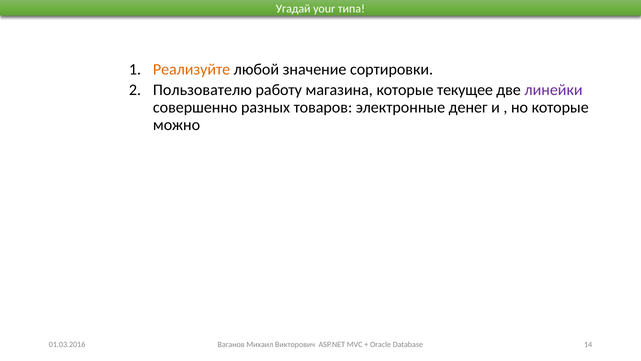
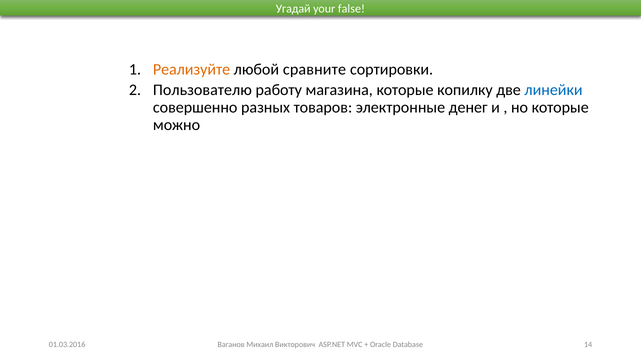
типа: типа -> false (351, 9)
значение: значение -> сравните (314, 69)
текущее: текущее -> копилку (465, 90)
линейки colour: purple -> blue (554, 90)
